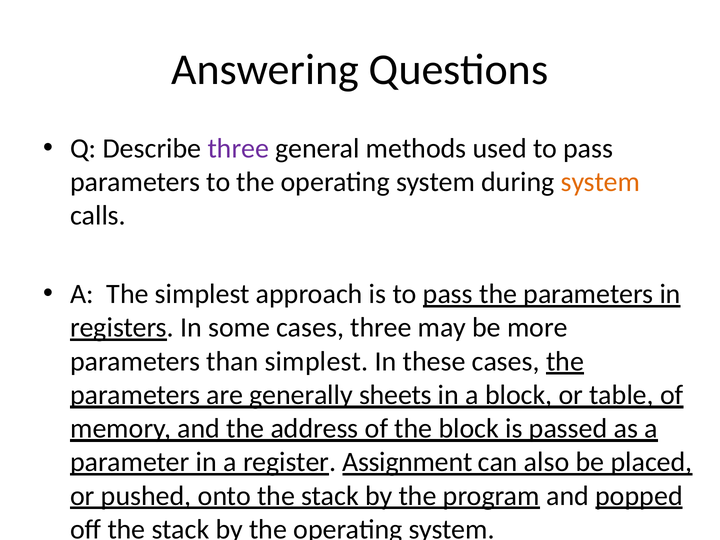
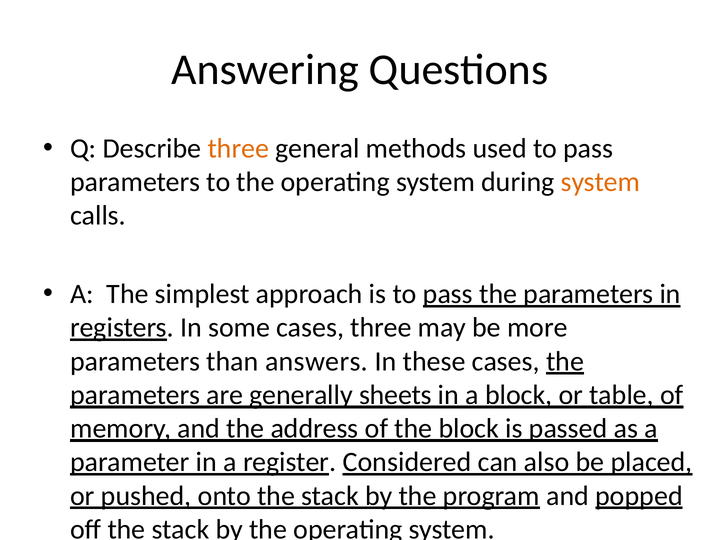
three colour: purple -> orange (238, 148)
than simplest: simplest -> answers (317, 361)
Assignment: Assignment -> Considered (407, 462)
